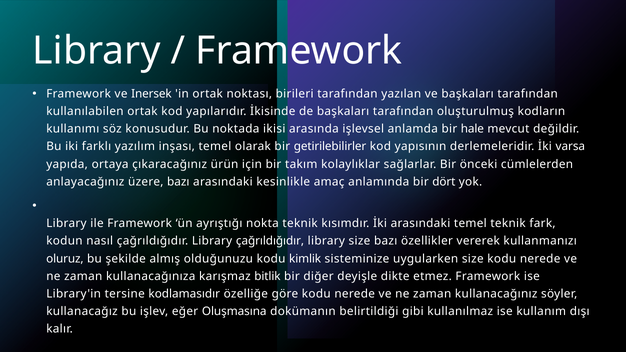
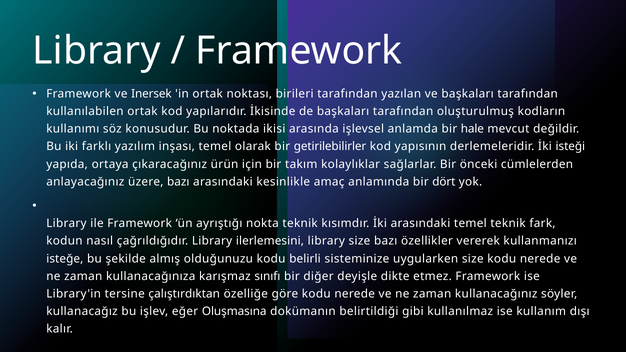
varsa: varsa -> isteği (570, 147)
Library çağrıldığıdır: çağrıldığıdır -> ilerlemesini (270, 241)
oluruz: oluruz -> isteğe (65, 259)
kimlik: kimlik -> belirli (305, 259)
bitlik: bitlik -> sınıfı (267, 276)
kodlamasıdır: kodlamasıdır -> çalıştırdıktan (184, 294)
